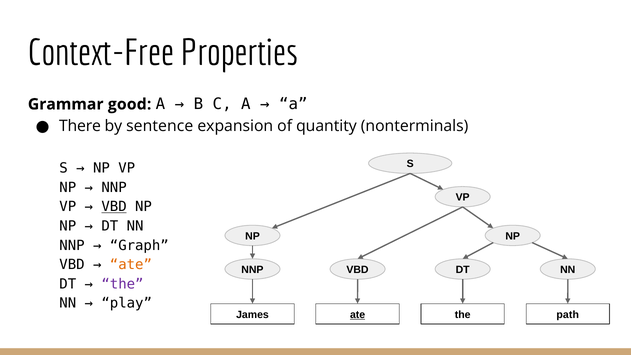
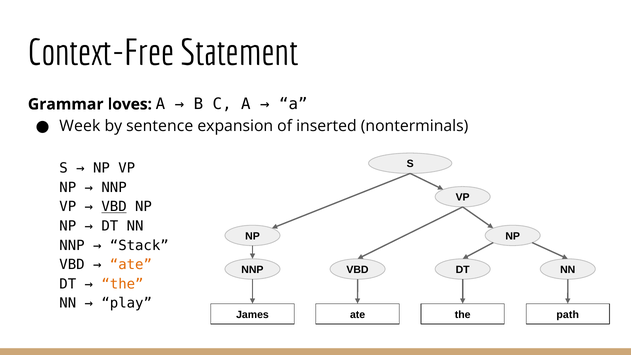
Properties: Properties -> Statement (239, 53)
good: good -> loves (130, 104)
There: There -> Week (80, 126)
quantity: quantity -> inserted (326, 126)
Graph: Graph -> Stack (139, 245)
the colour: purple -> orange (122, 284)
ate underline: present -> none (358, 315)
